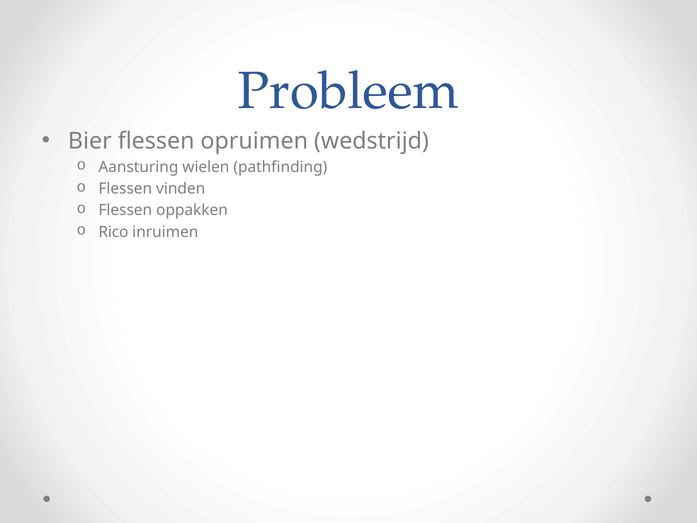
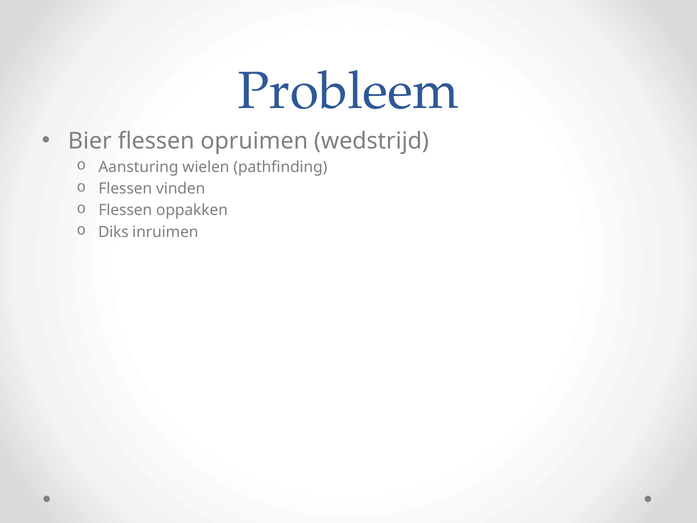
Rico: Rico -> Diks (113, 232)
